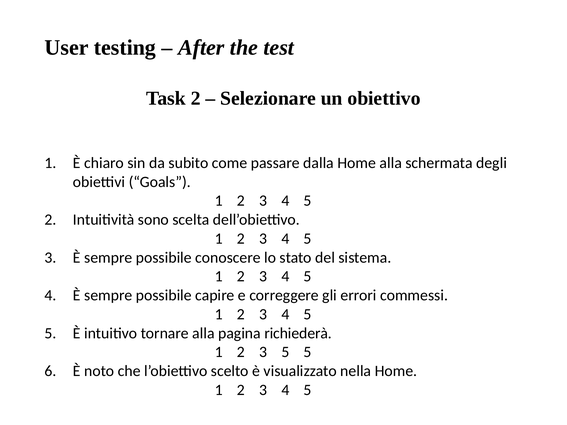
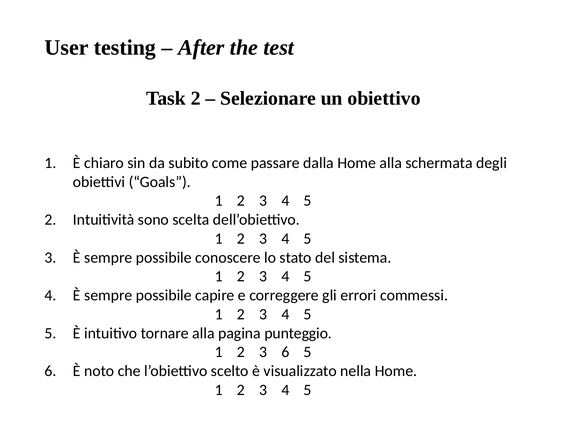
richiederà: richiederà -> punteggio (298, 333)
3 5: 5 -> 6 (285, 352)
